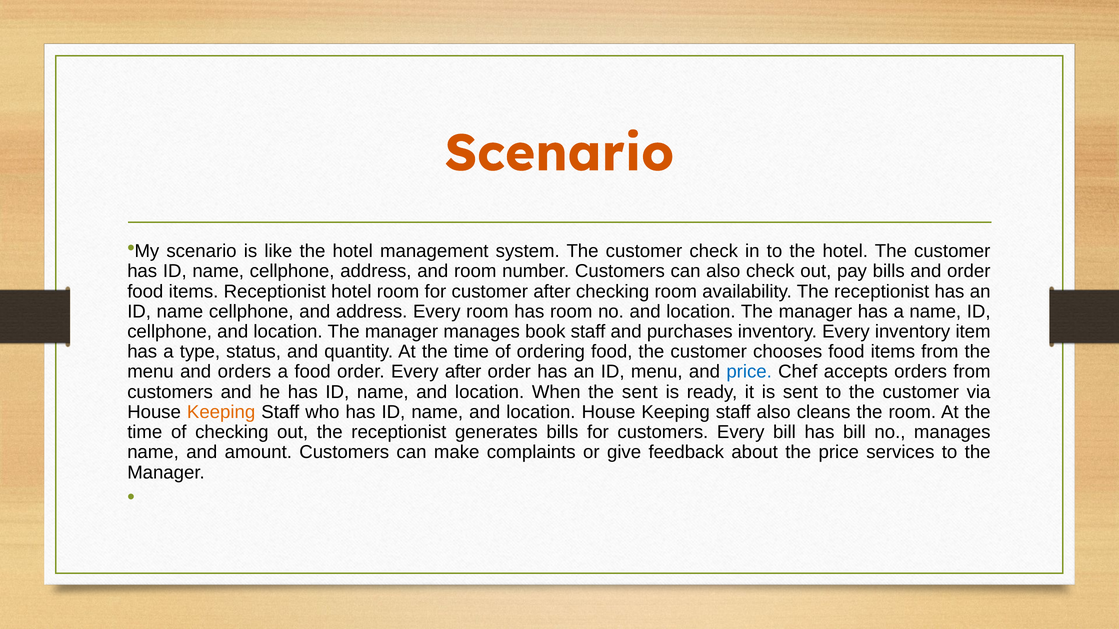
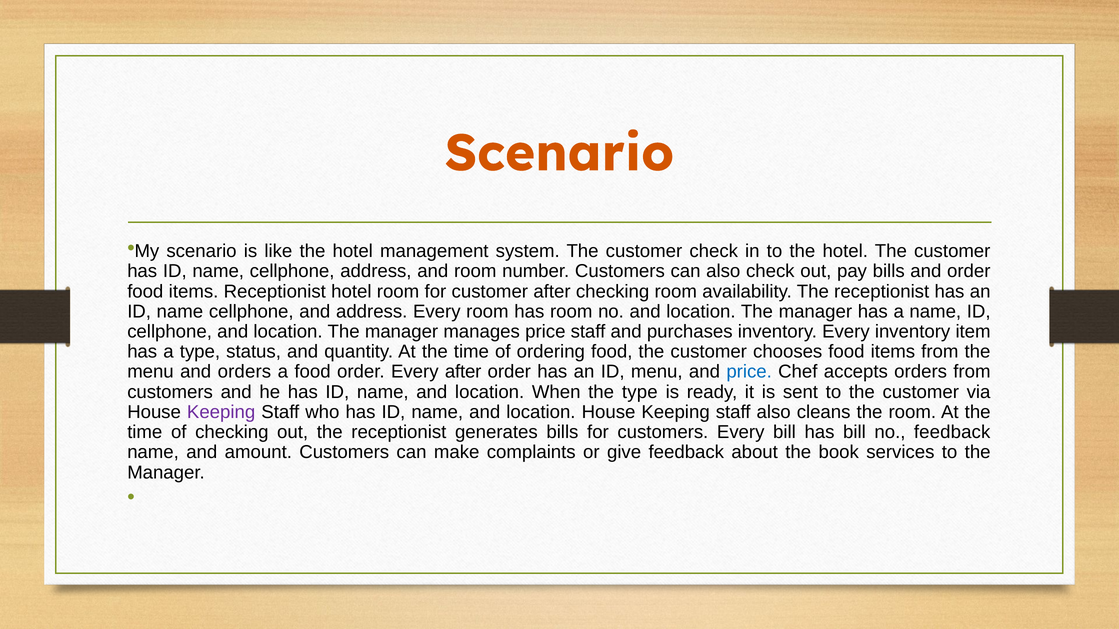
manages book: book -> price (545, 332)
the sent: sent -> type (640, 392)
Keeping colour: orange -> purple (221, 412)
no manages: manages -> feedback (952, 432)
the price: price -> book (839, 453)
